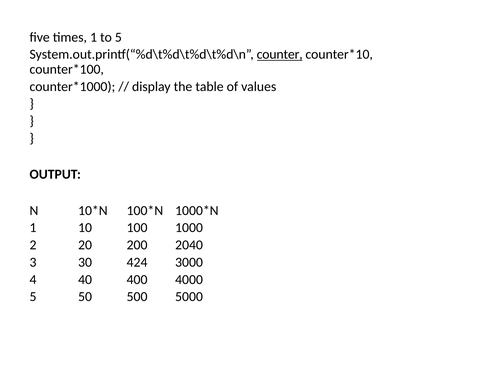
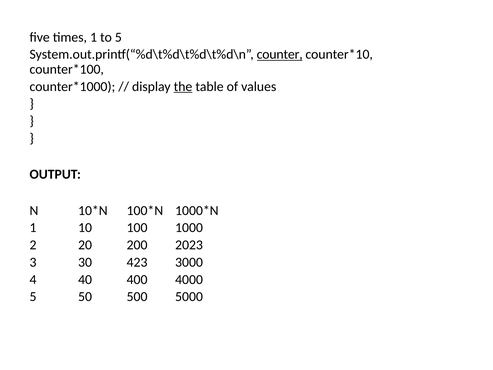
the underline: none -> present (183, 86)
2040: 2040 -> 2023 (189, 245)
424: 424 -> 423 (137, 262)
